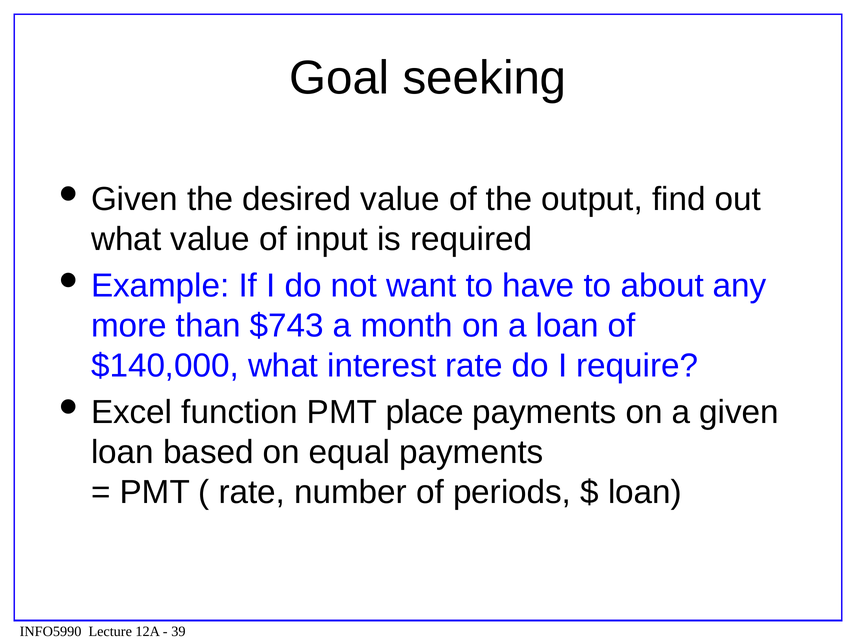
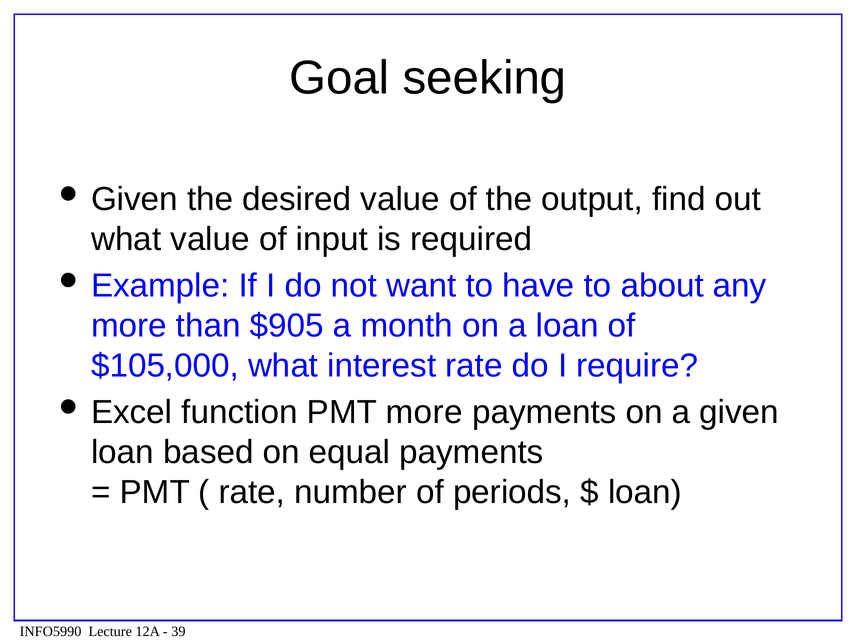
$743: $743 -> $905 (287, 326)
$140,000: $140,000 -> $105,000 (165, 366)
PMT place: place -> more (424, 412)
